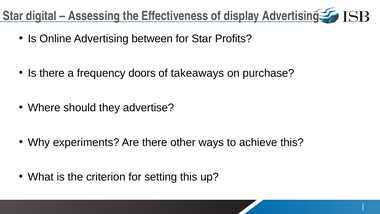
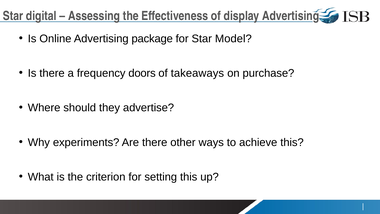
between: between -> package (152, 39)
Profits: Profits -> Model (233, 39)
